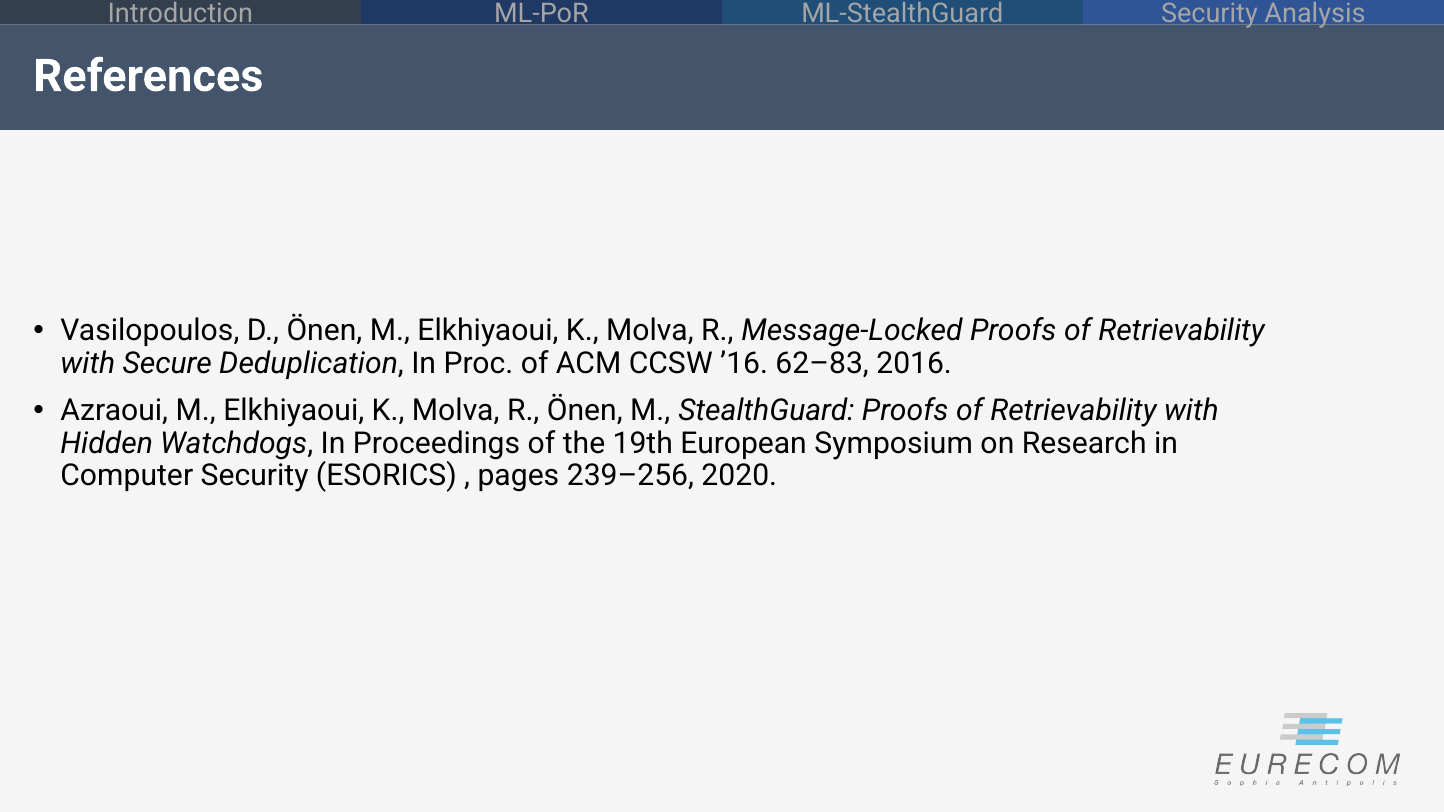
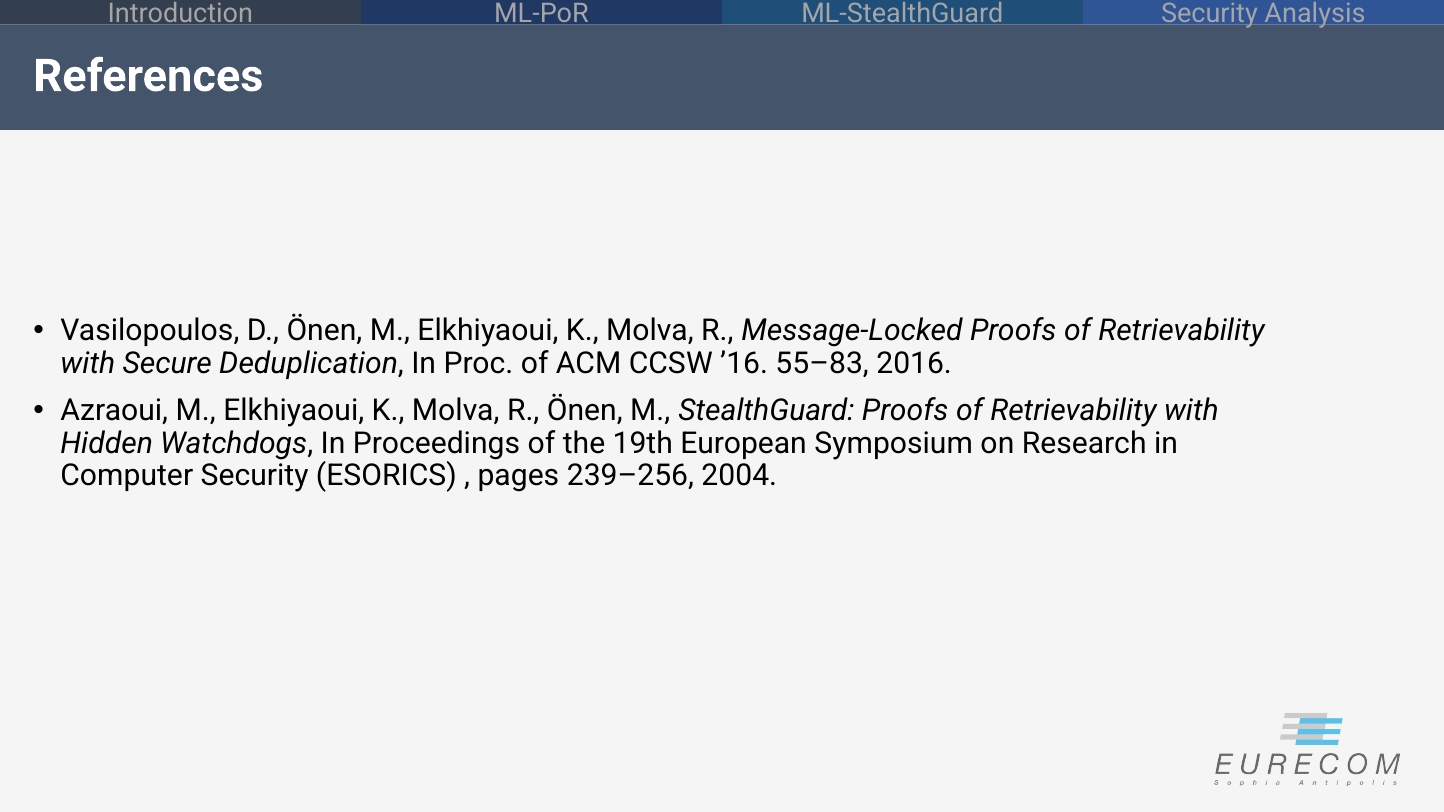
62–83: 62–83 -> 55–83 (822, 363)
2020: 2020 -> 2004 (739, 476)
